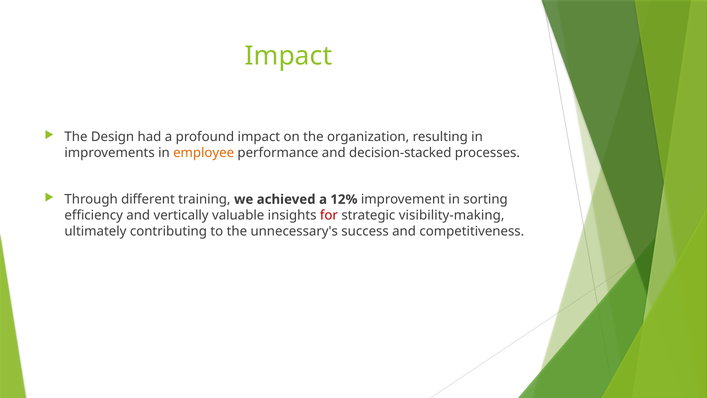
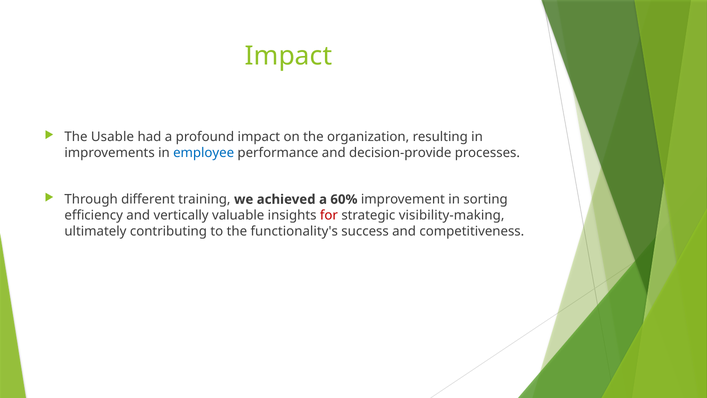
Design: Design -> Usable (112, 137)
employee colour: orange -> blue (204, 153)
decision-stacked: decision-stacked -> decision-provide (400, 153)
12%: 12% -> 60% (344, 199)
unnecessary's: unnecessary's -> functionality's (294, 231)
